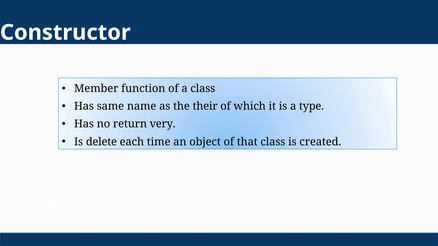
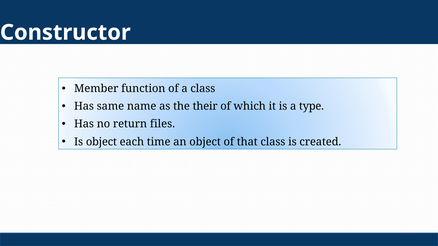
very: very -> files (162, 124)
Is delete: delete -> object (101, 142)
